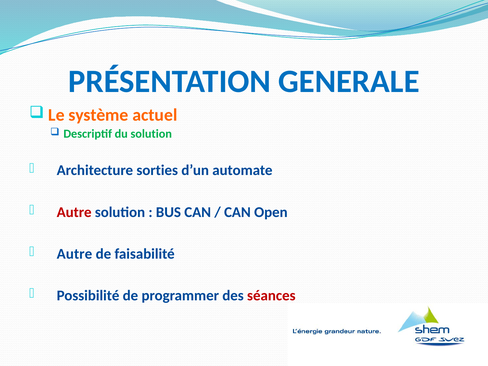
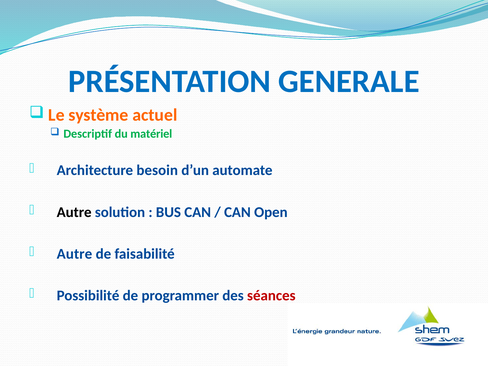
du solution: solution -> matériel (151, 134)
sorties: sorties -> besoin (157, 170)
Autre colour: red -> black (74, 212)
